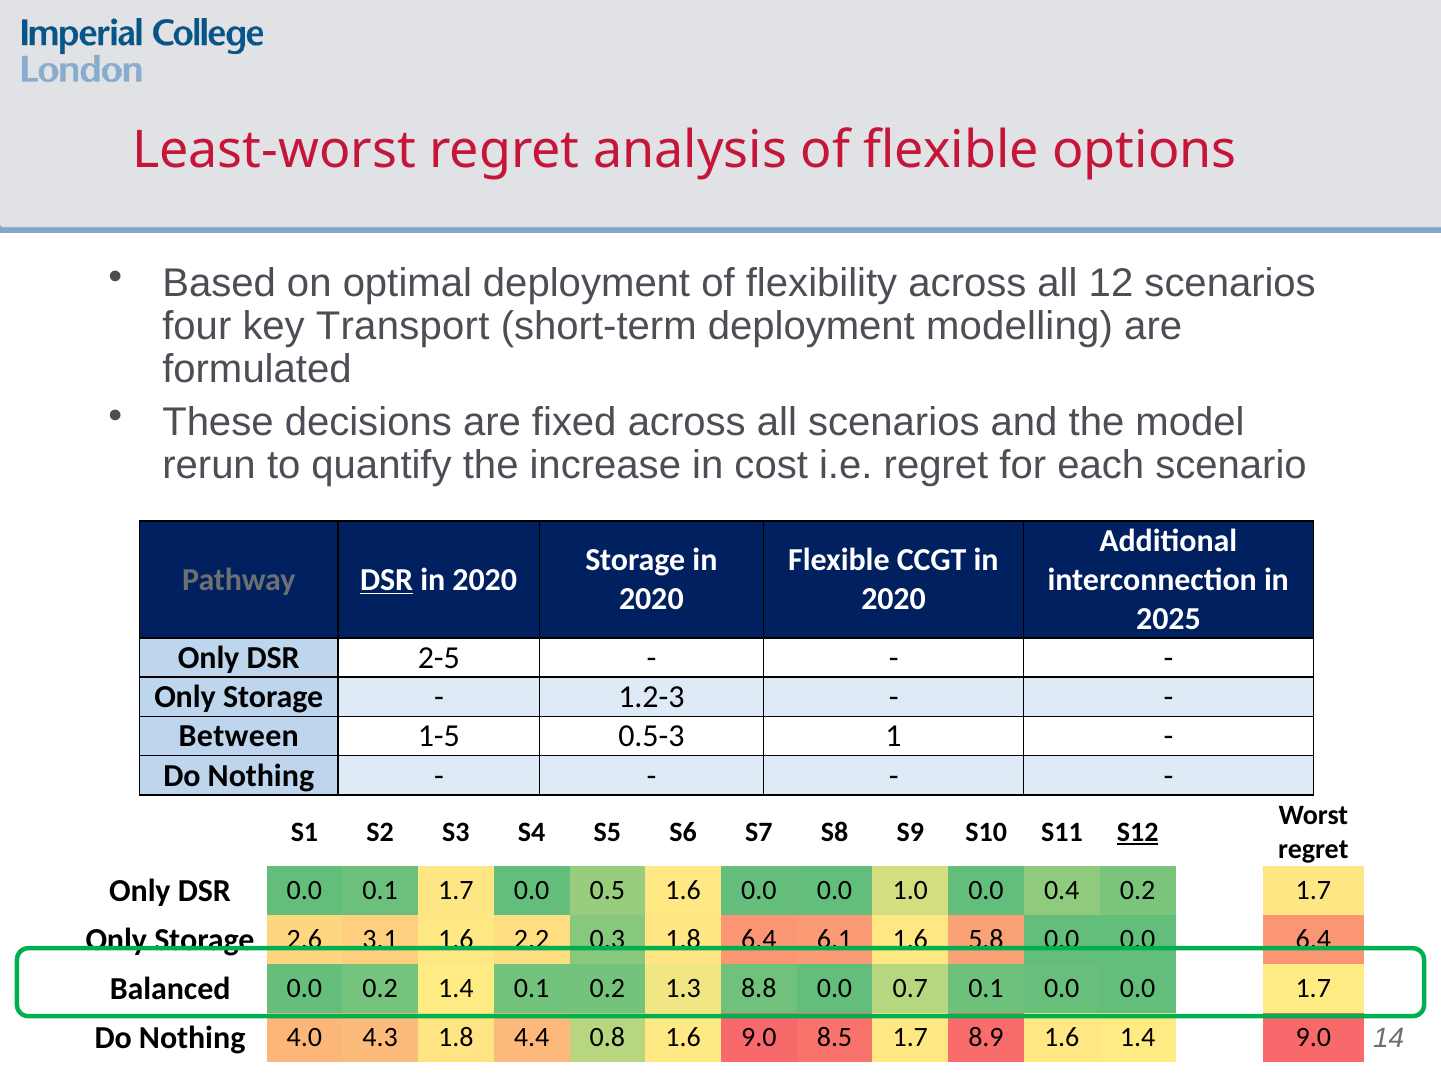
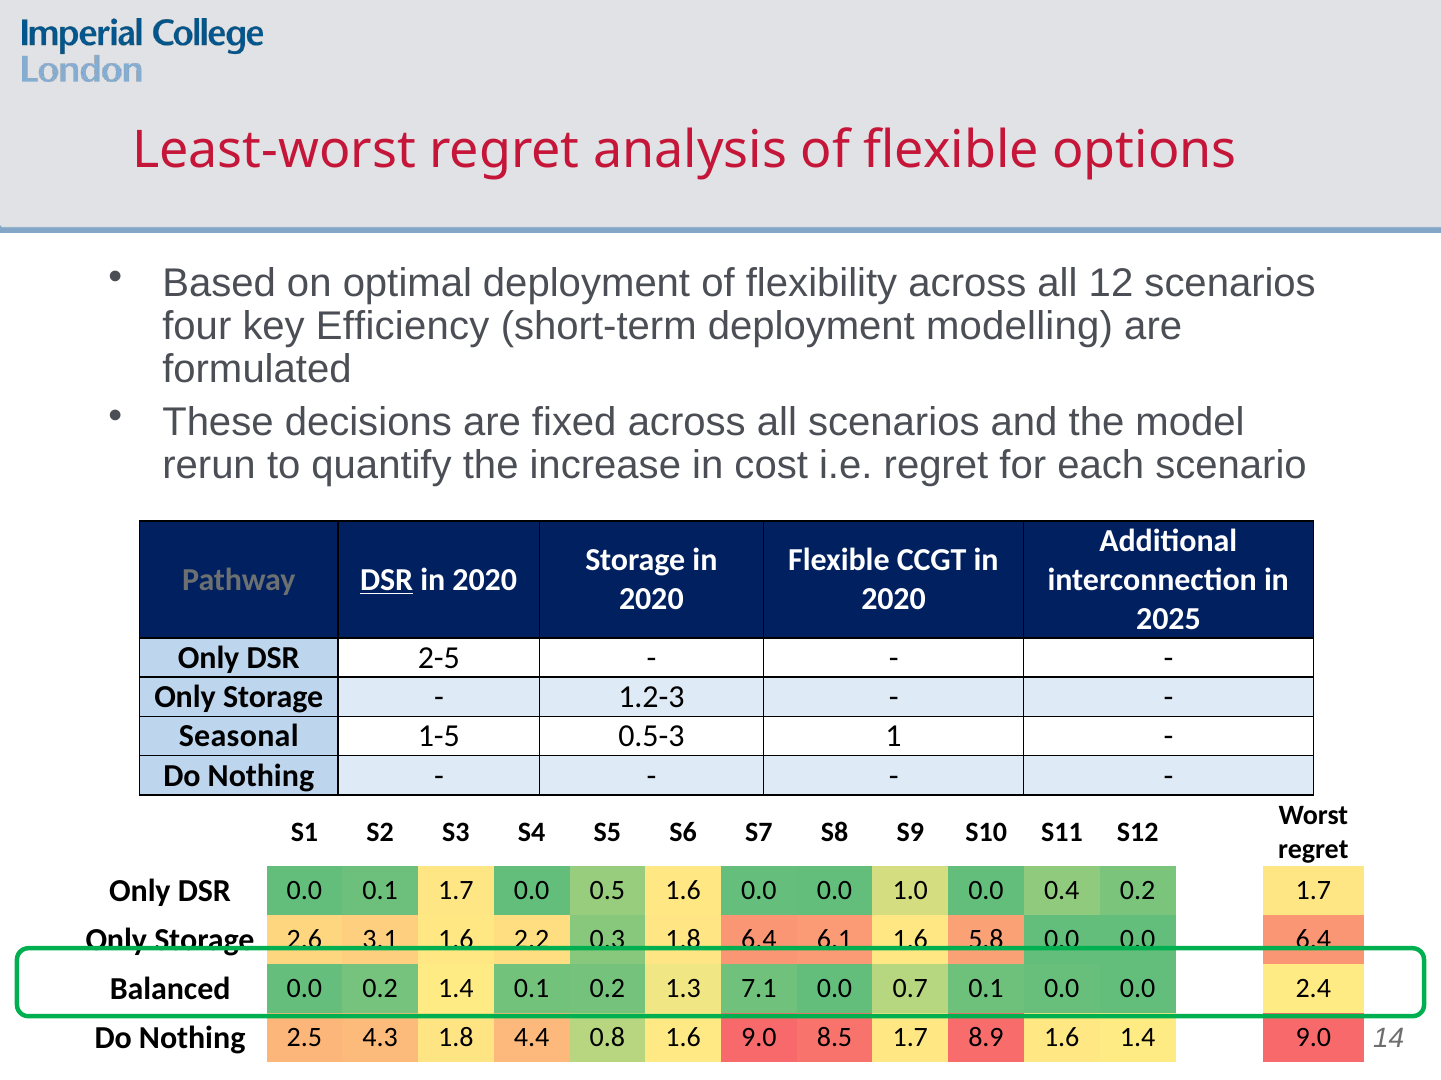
Transport: Transport -> Efficiency (403, 327)
Between: Between -> Seasonal (239, 737)
S12 underline: present -> none (1138, 832)
8.8: 8.8 -> 7.1 (759, 989)
0.0 1.7: 1.7 -> 2.4 (1313, 989)
4.0: 4.0 -> 2.5 (304, 1038)
